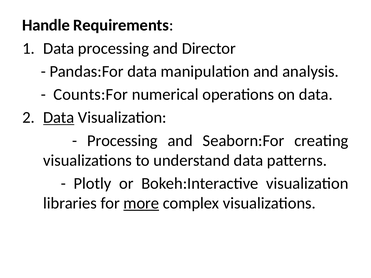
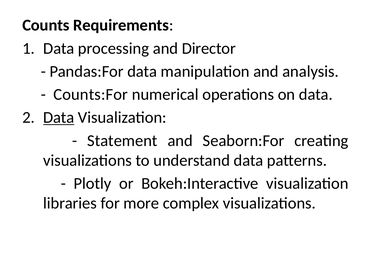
Handle: Handle -> Counts (46, 25)
Processing: Processing -> Statement (122, 141)
more underline: present -> none (141, 203)
